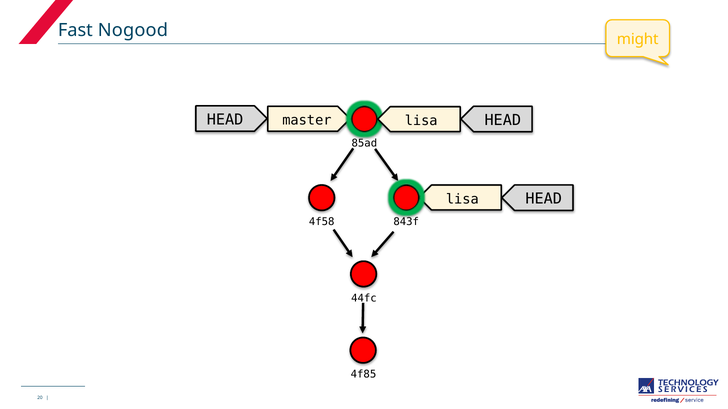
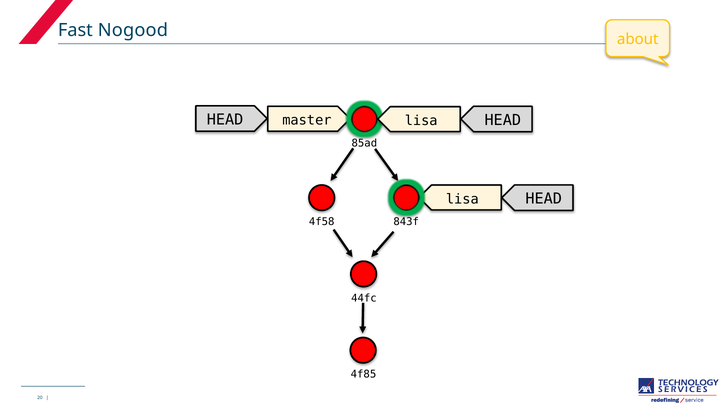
might: might -> about (638, 39)
